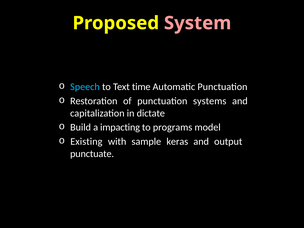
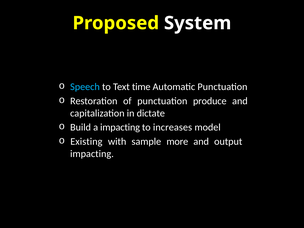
System colour: pink -> white (198, 23)
systems: systems -> produce (210, 101)
programs: programs -> increases (173, 127)
keras: keras -> more (177, 142)
punctuate: punctuate -> impacting (92, 154)
